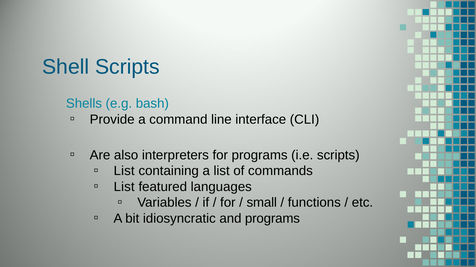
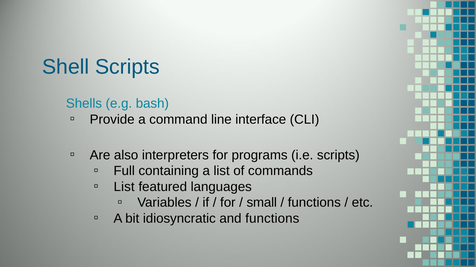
List: List -> Full (124, 171)
and programs: programs -> functions (272, 219)
